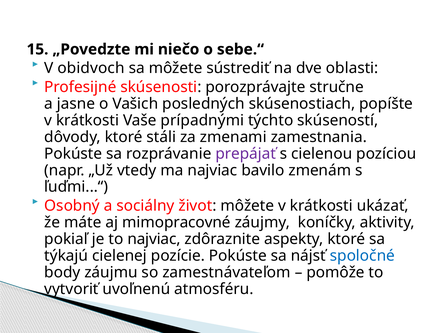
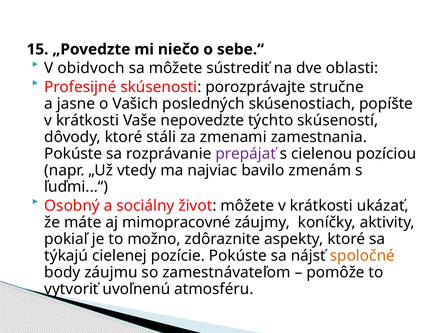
prípadnými: prípadnými -> nepovedzte (202, 120)
to najviac: najviac -> možno (154, 239)
spoločné colour: blue -> orange (362, 256)
